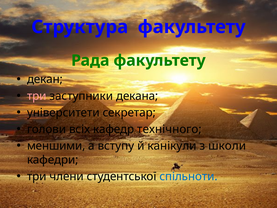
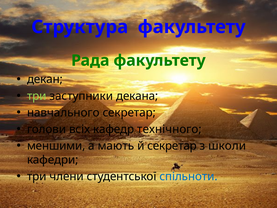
три colour: pink -> light green (37, 96)
університети: університети -> навчального (63, 113)
вступу: вступу -> мають (116, 146)
й канікули: канікули -> секретар (172, 146)
